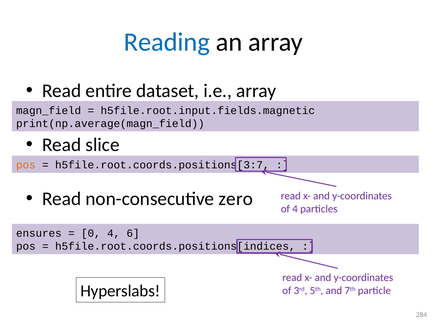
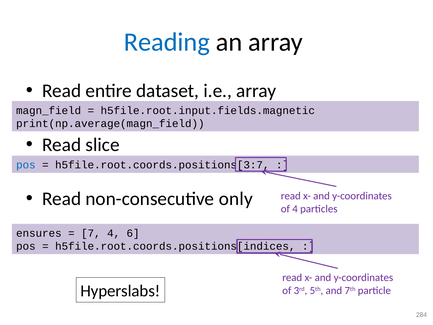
pos colour: orange -> blue (26, 165)
zero: zero -> only (236, 199)
0: 0 -> 7 (91, 233)
